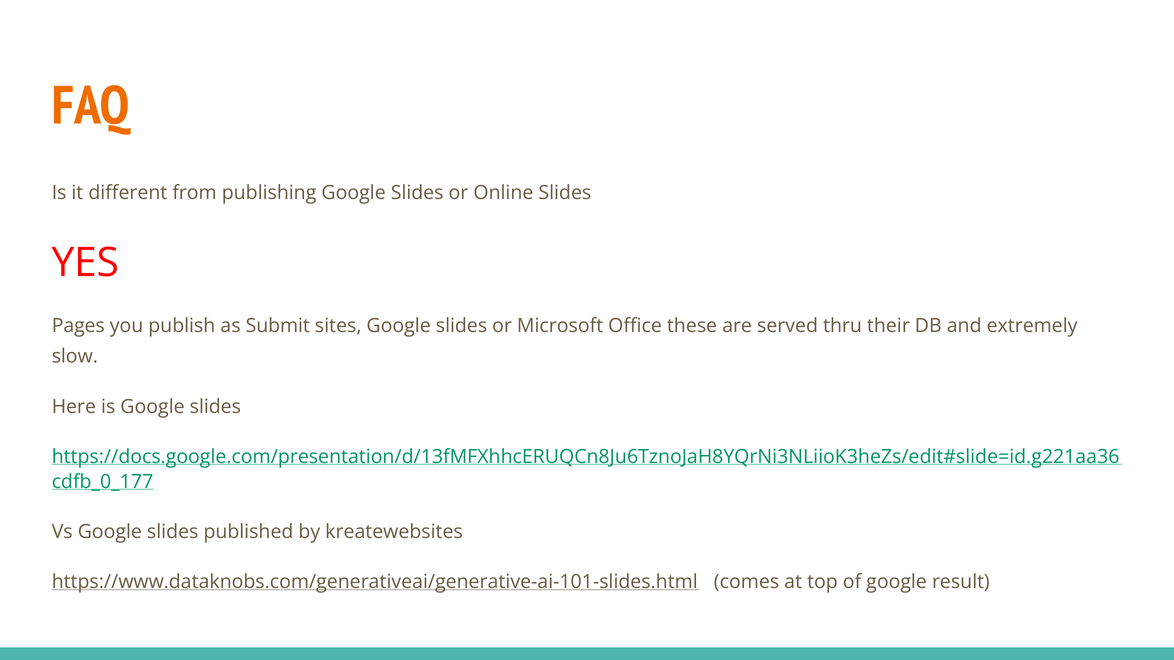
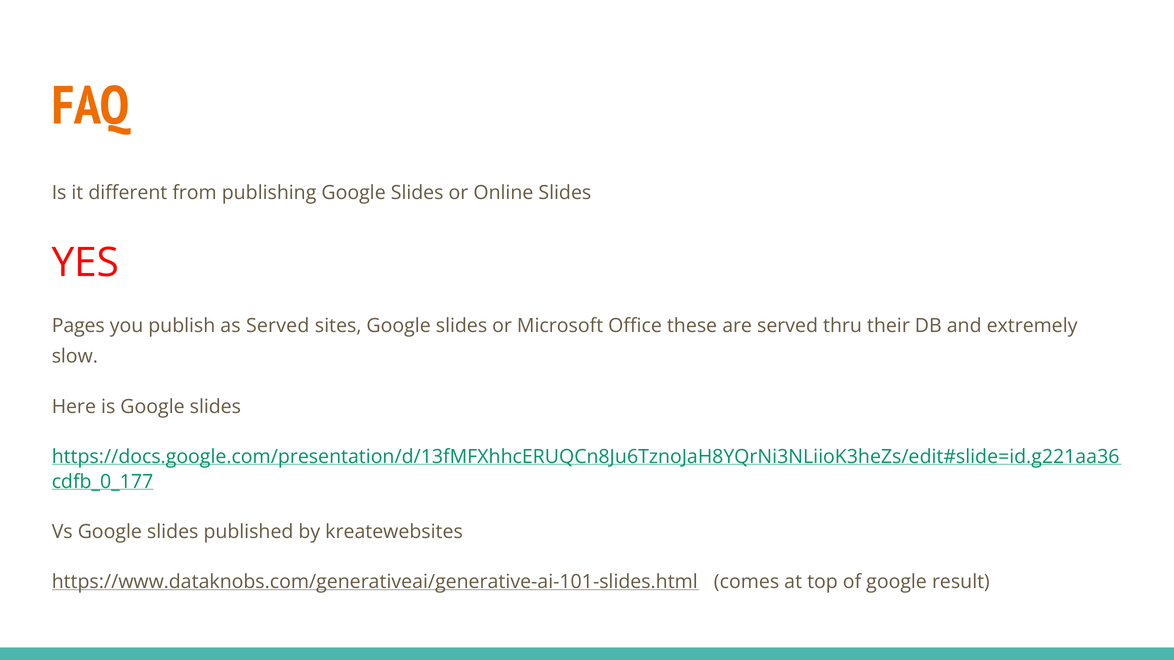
as Submit: Submit -> Served (278, 326)
